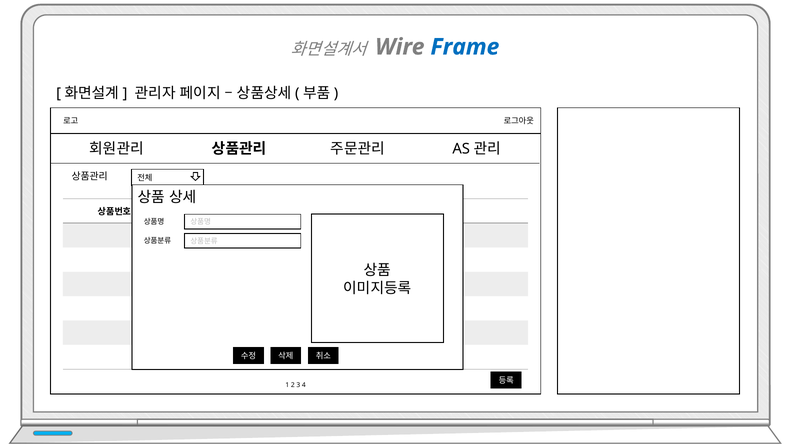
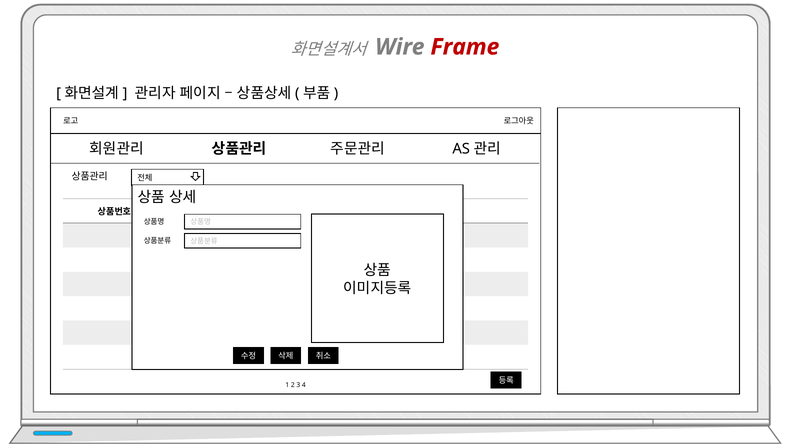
Frame colour: blue -> red (465, 47)
